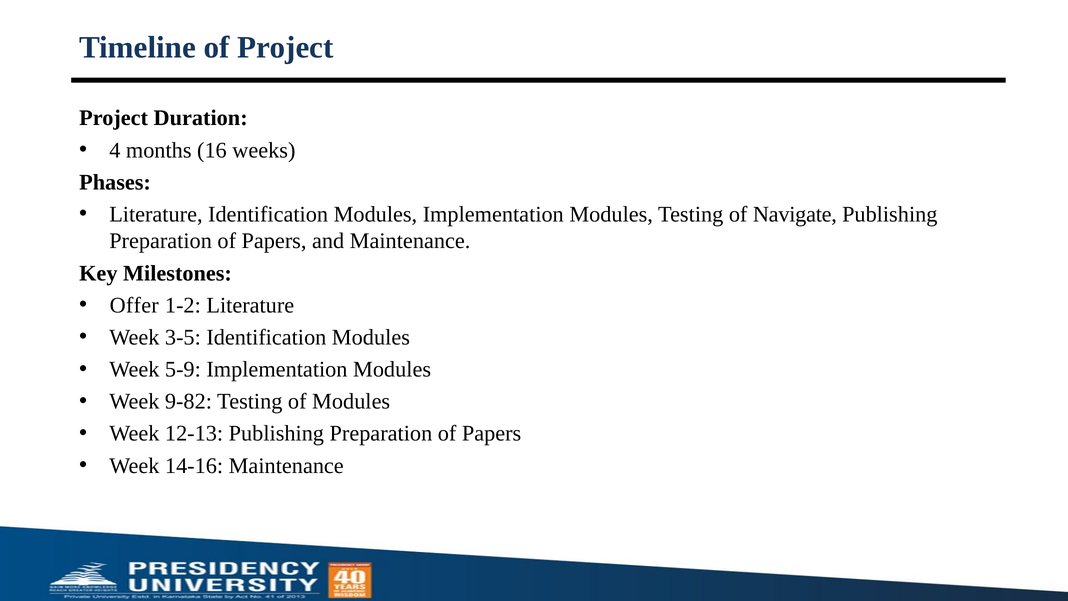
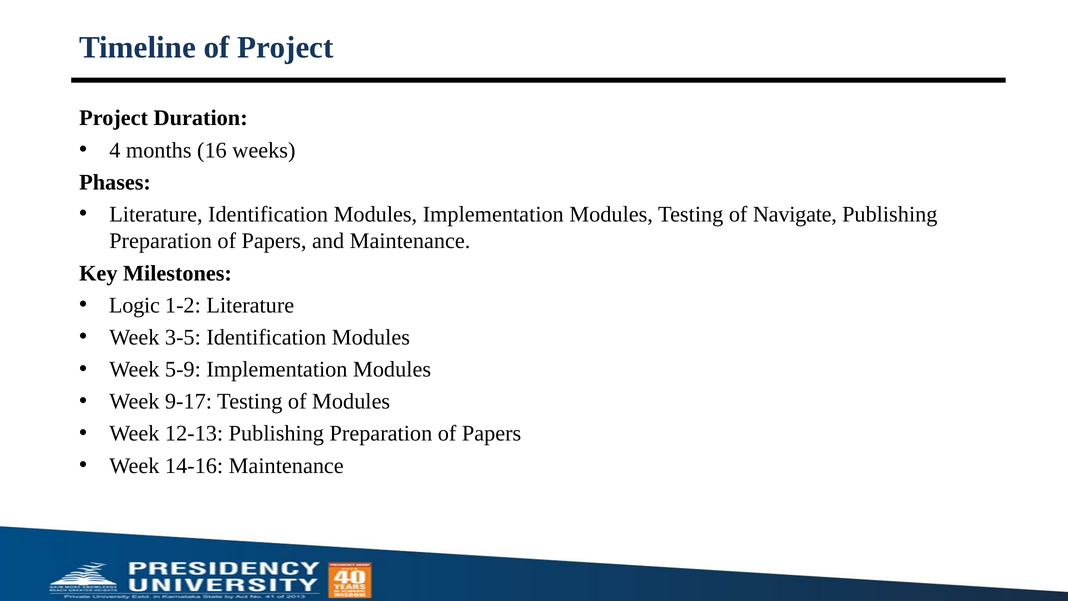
Offer: Offer -> Logic (134, 305)
9-82: 9-82 -> 9-17 (188, 401)
